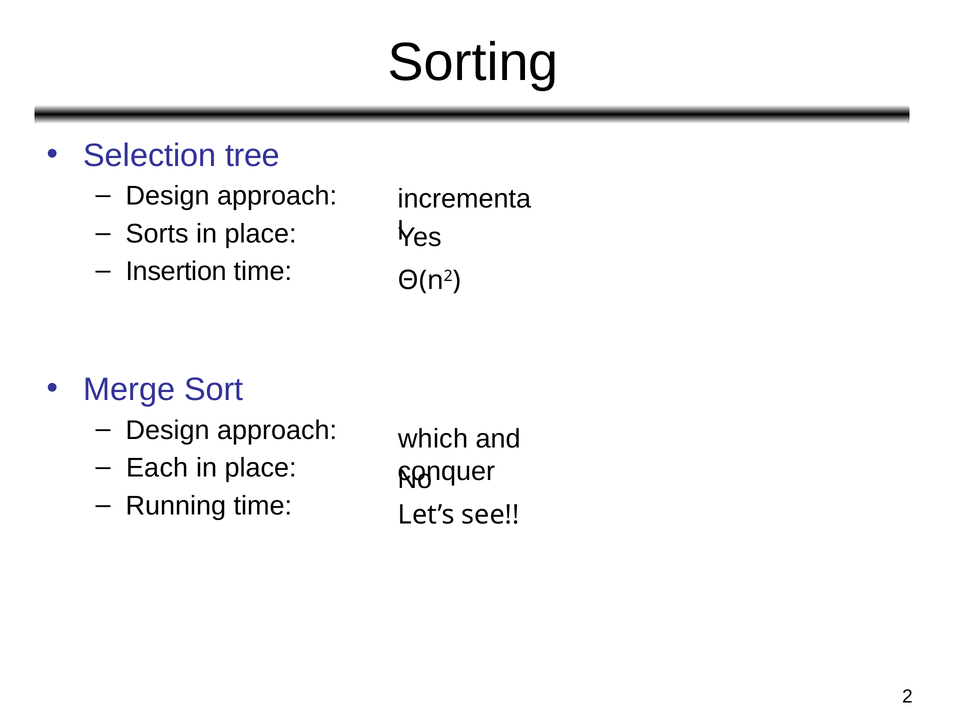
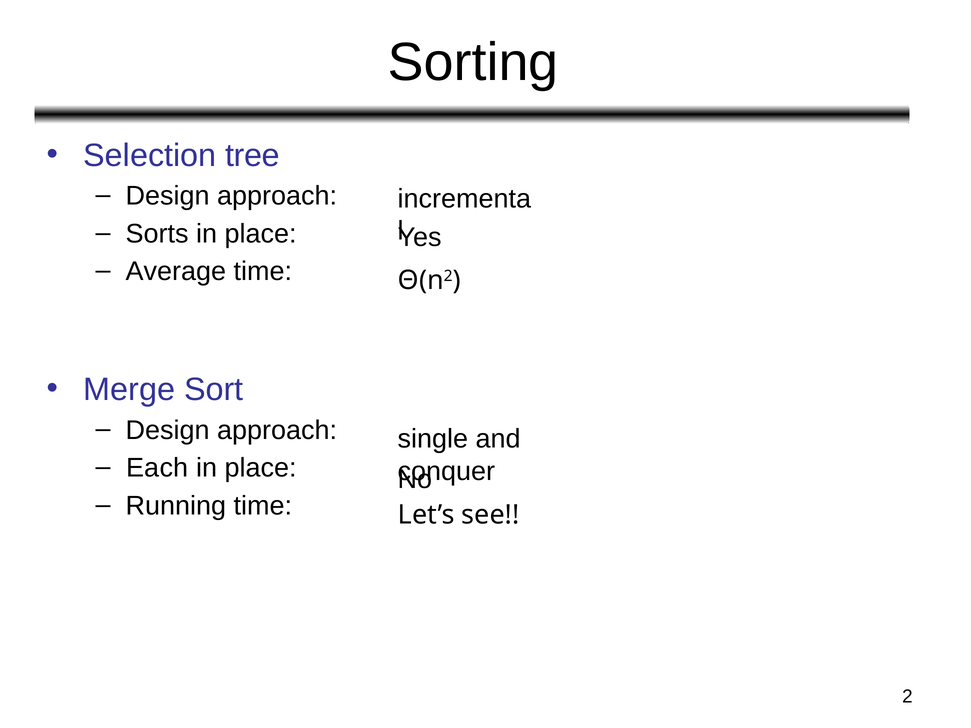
Insertion: Insertion -> Average (176, 272)
which: which -> single (433, 439)
